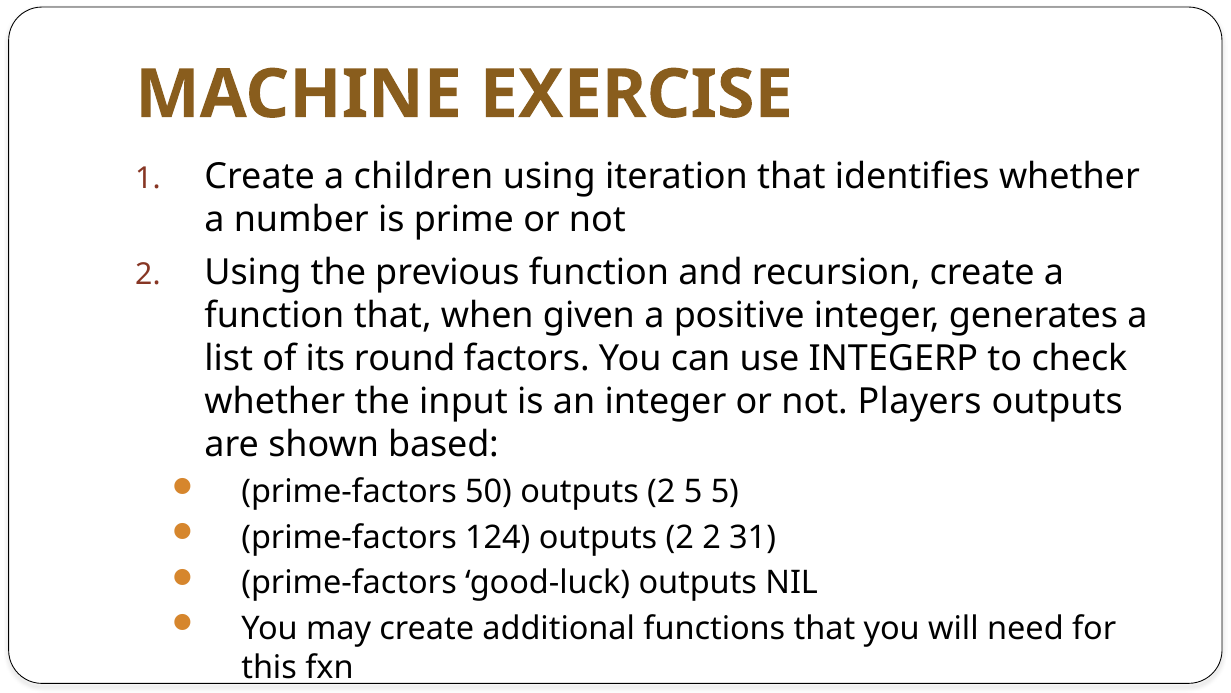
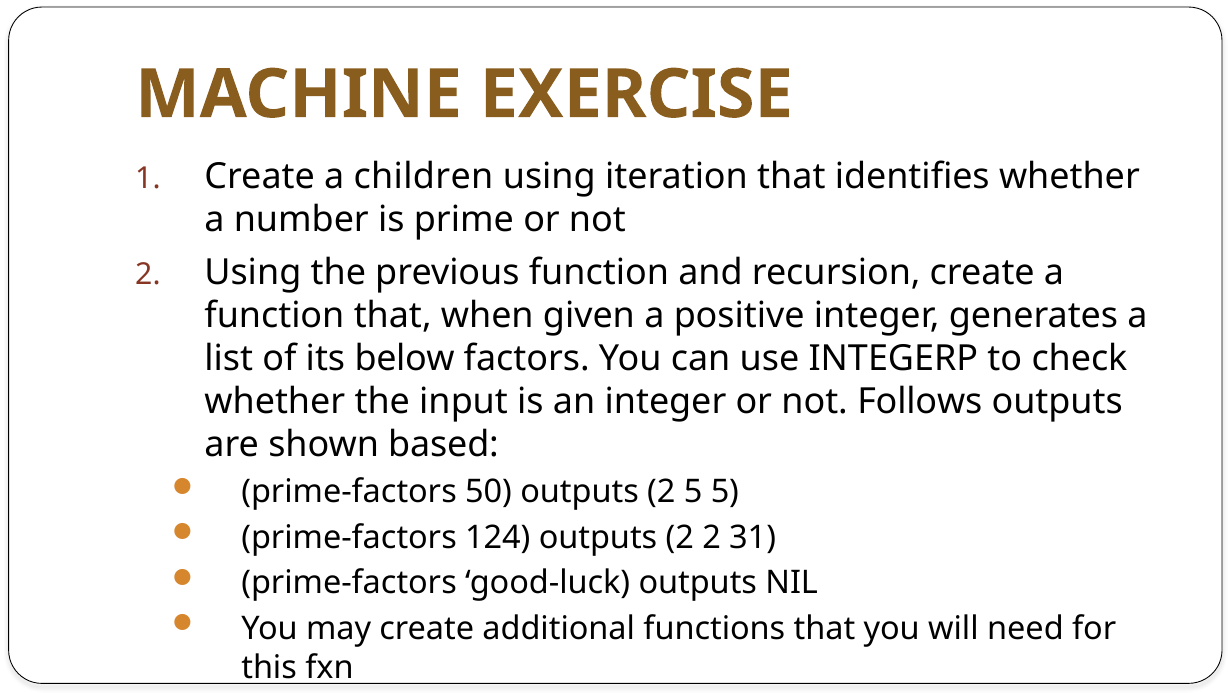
round: round -> below (405, 359)
Players: Players -> Follows (920, 402)
